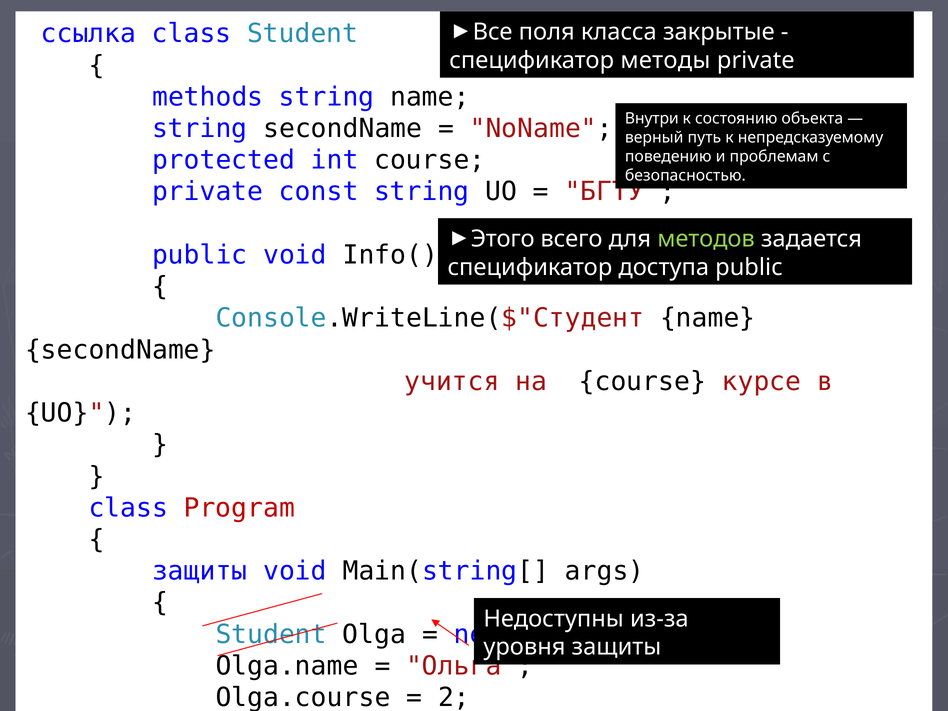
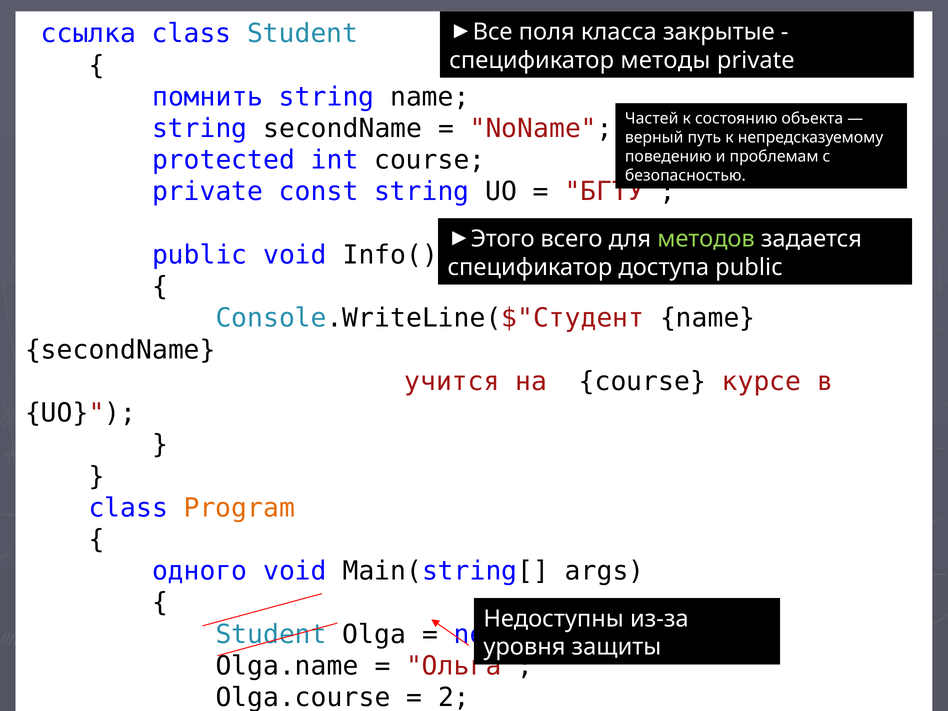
methods: methods -> помнить (208, 97)
Внутри: Внутри -> Частей (652, 118)
Program colour: red -> orange (239, 508)
защиты: защиты -> одного (200, 571)
